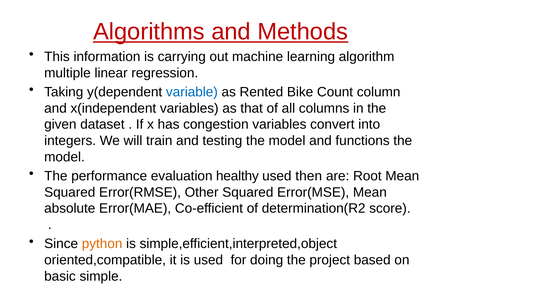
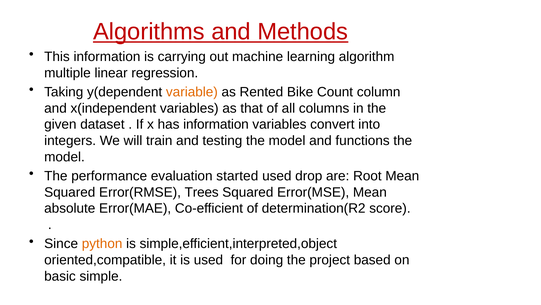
variable colour: blue -> orange (192, 92)
has congestion: congestion -> information (216, 124)
healthy: healthy -> started (237, 176)
then: then -> drop (309, 176)
Other: Other -> Trees (202, 192)
